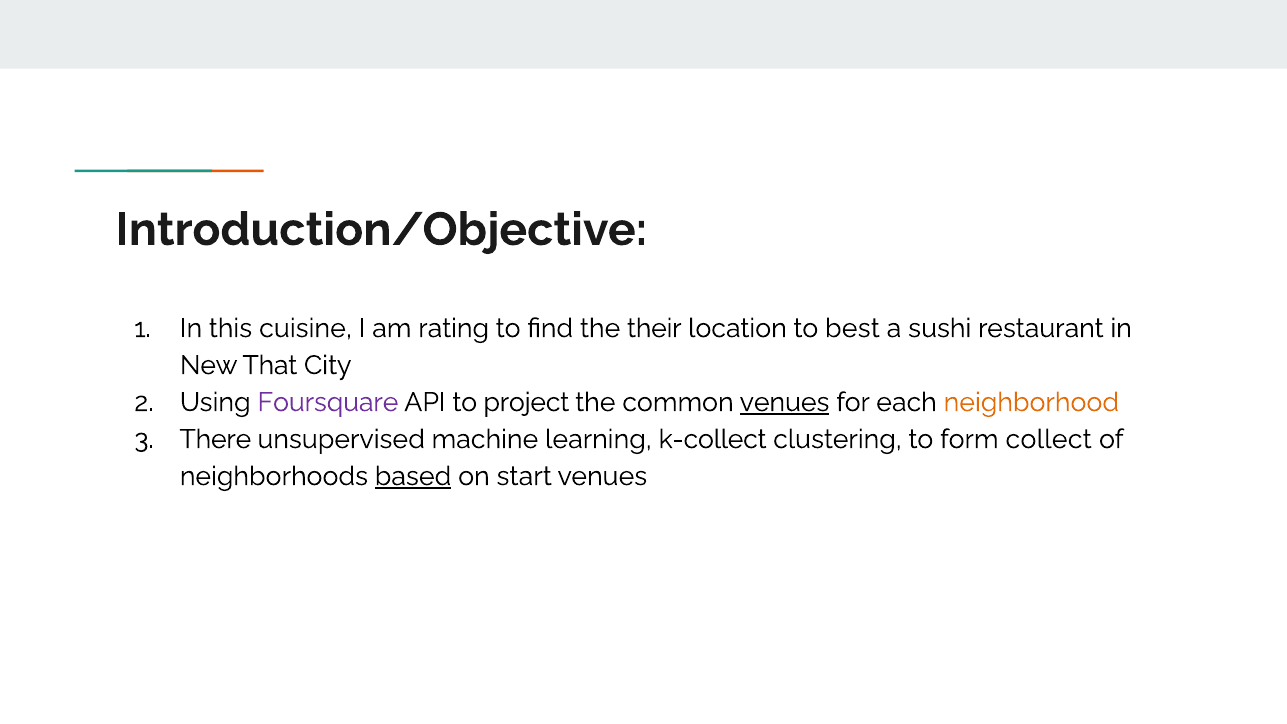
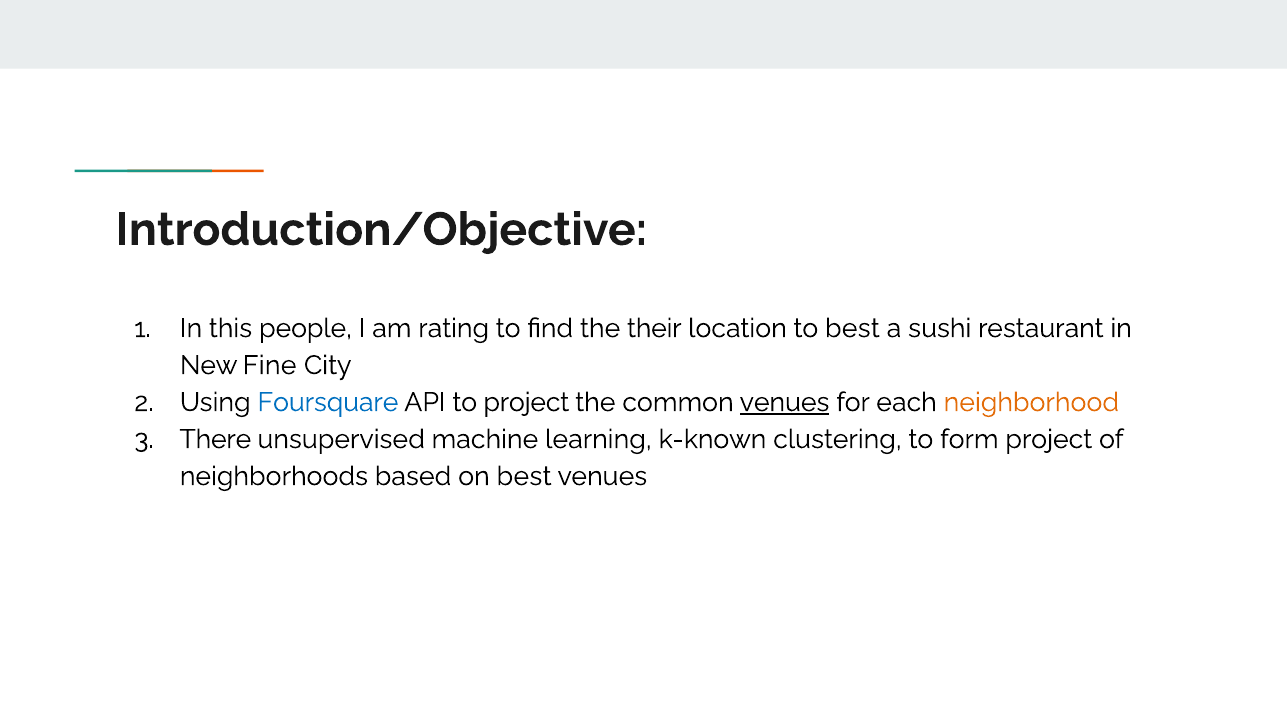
cuisine: cuisine -> people (306, 328)
That: That -> Fine (270, 365)
Foursquare colour: purple -> blue (328, 402)
k-collect: k-collect -> k-known (712, 439)
form collect: collect -> project (1049, 439)
based underline: present -> none (413, 476)
on start: start -> best (524, 476)
